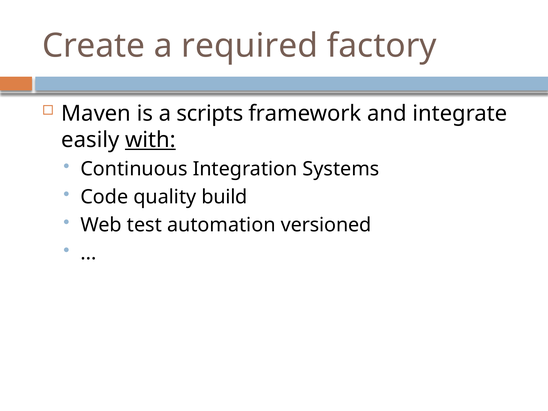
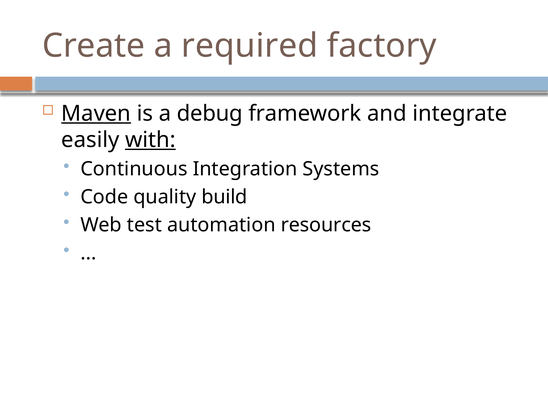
Maven underline: none -> present (96, 113)
scripts: scripts -> debug (210, 113)
versioned: versioned -> resources (326, 225)
